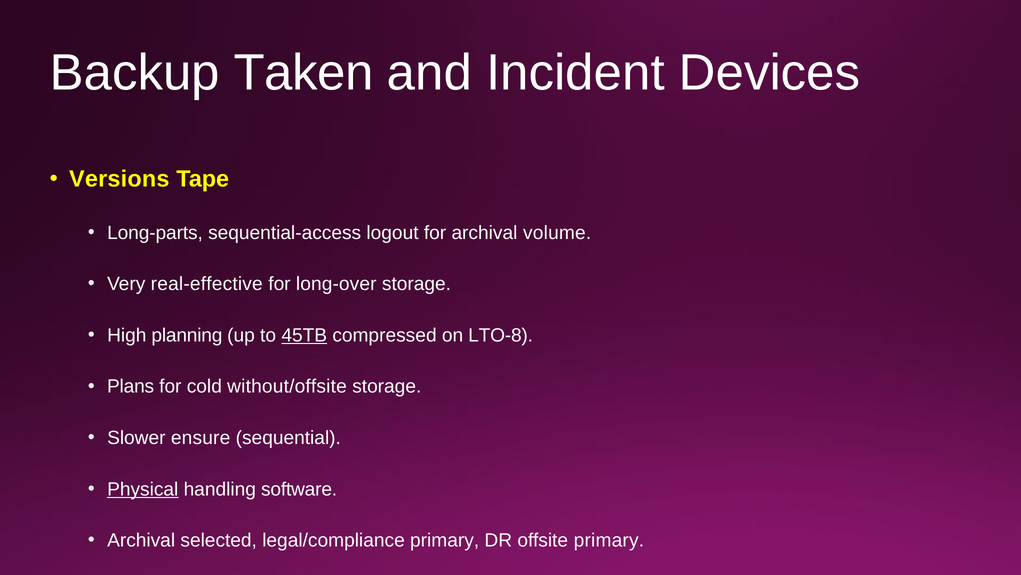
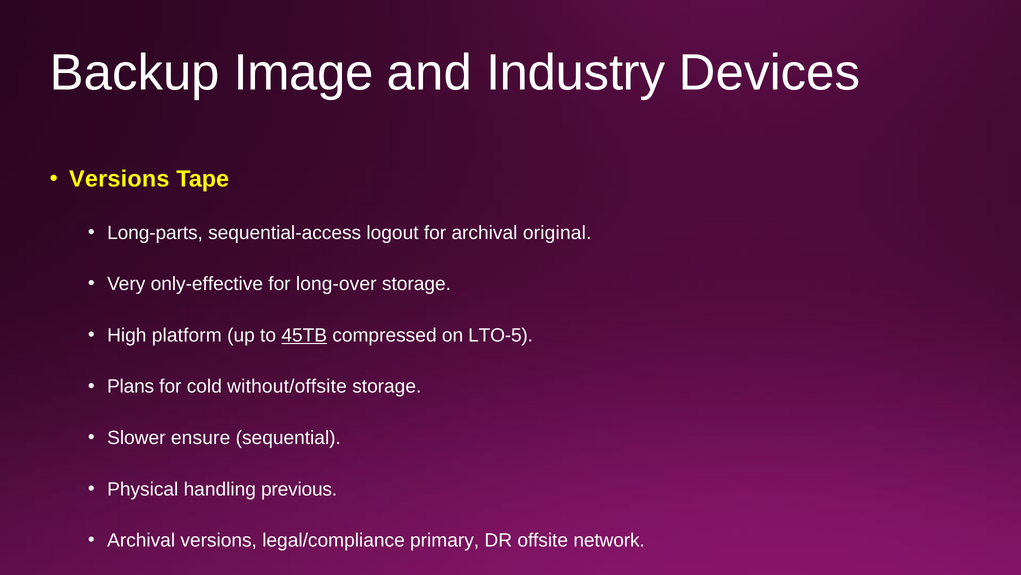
Taken: Taken -> Image (304, 73)
Incident: Incident -> Industry (576, 73)
volume: volume -> original (557, 232)
real-effective: real-effective -> only-effective (207, 284)
planning: planning -> platform (187, 335)
LTO-8: LTO-8 -> LTO-5 (501, 335)
Physical underline: present -> none (143, 489)
software: software -> previous (299, 489)
Archival selected: selected -> versions (219, 540)
offsite primary: primary -> network (609, 540)
